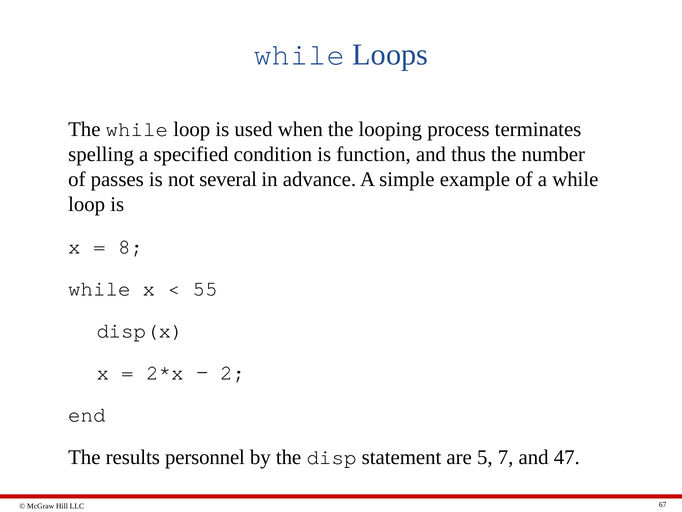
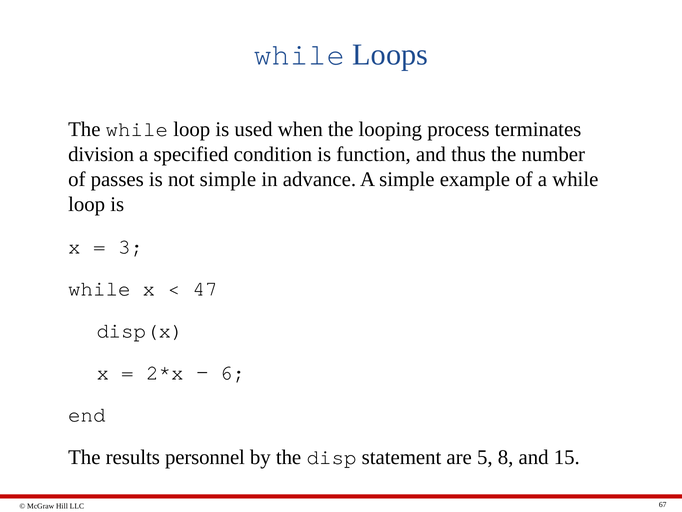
spelling: spelling -> division (101, 154)
not several: several -> simple (228, 179)
8: 8 -> 3 (131, 246)
55: 55 -> 47 (205, 289)
2: 2 -> 6 (233, 373)
7: 7 -> 8 (506, 457)
47: 47 -> 15 (567, 457)
